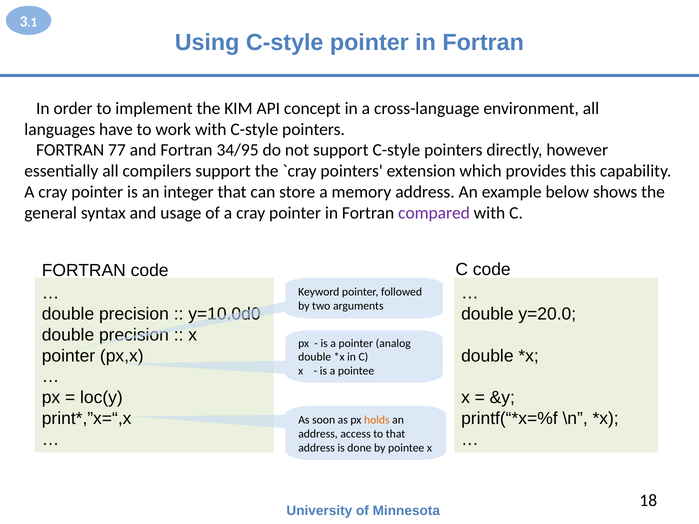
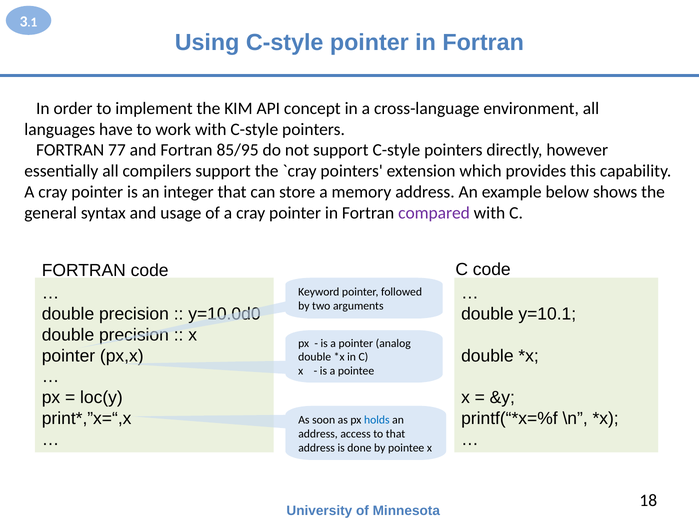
34/95: 34/95 -> 85/95 (238, 150)
y=20.0: y=20.0 -> y=10.1 (547, 314)
holds colour: orange -> blue (377, 420)
